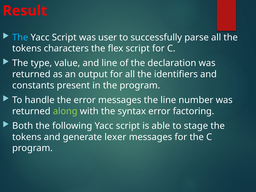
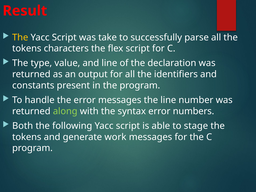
The colour: light blue -> yellow (20, 37)
user: user -> take (108, 37)
factoring: factoring -> numbers (194, 111)
lexer: lexer -> work (115, 137)
